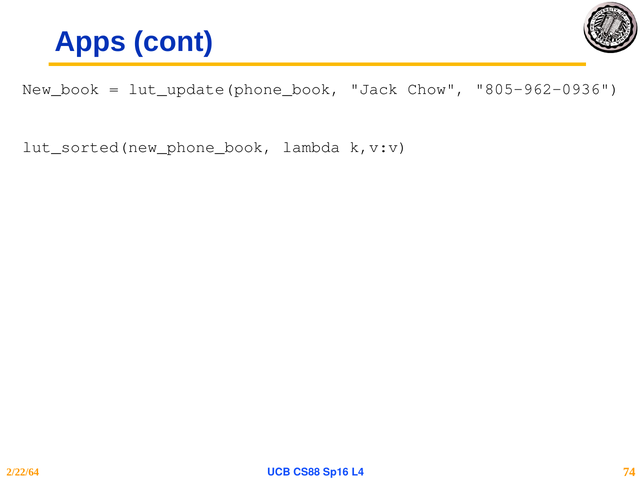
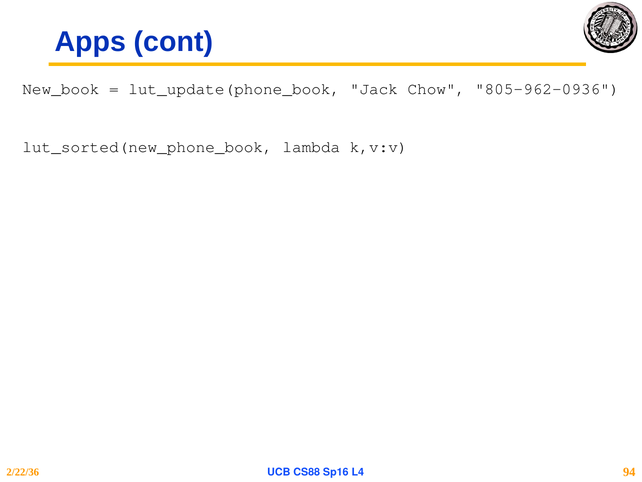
2/22/64: 2/22/64 -> 2/22/36 (23, 472)
74: 74 -> 94 (629, 472)
